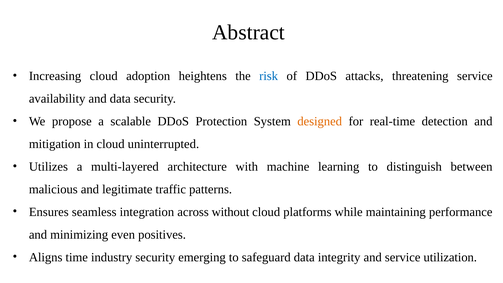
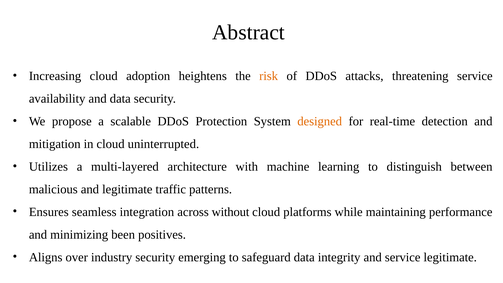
risk colour: blue -> orange (269, 76)
even: even -> been (123, 235)
time: time -> over (77, 257)
service utilization: utilization -> legitimate (450, 257)
